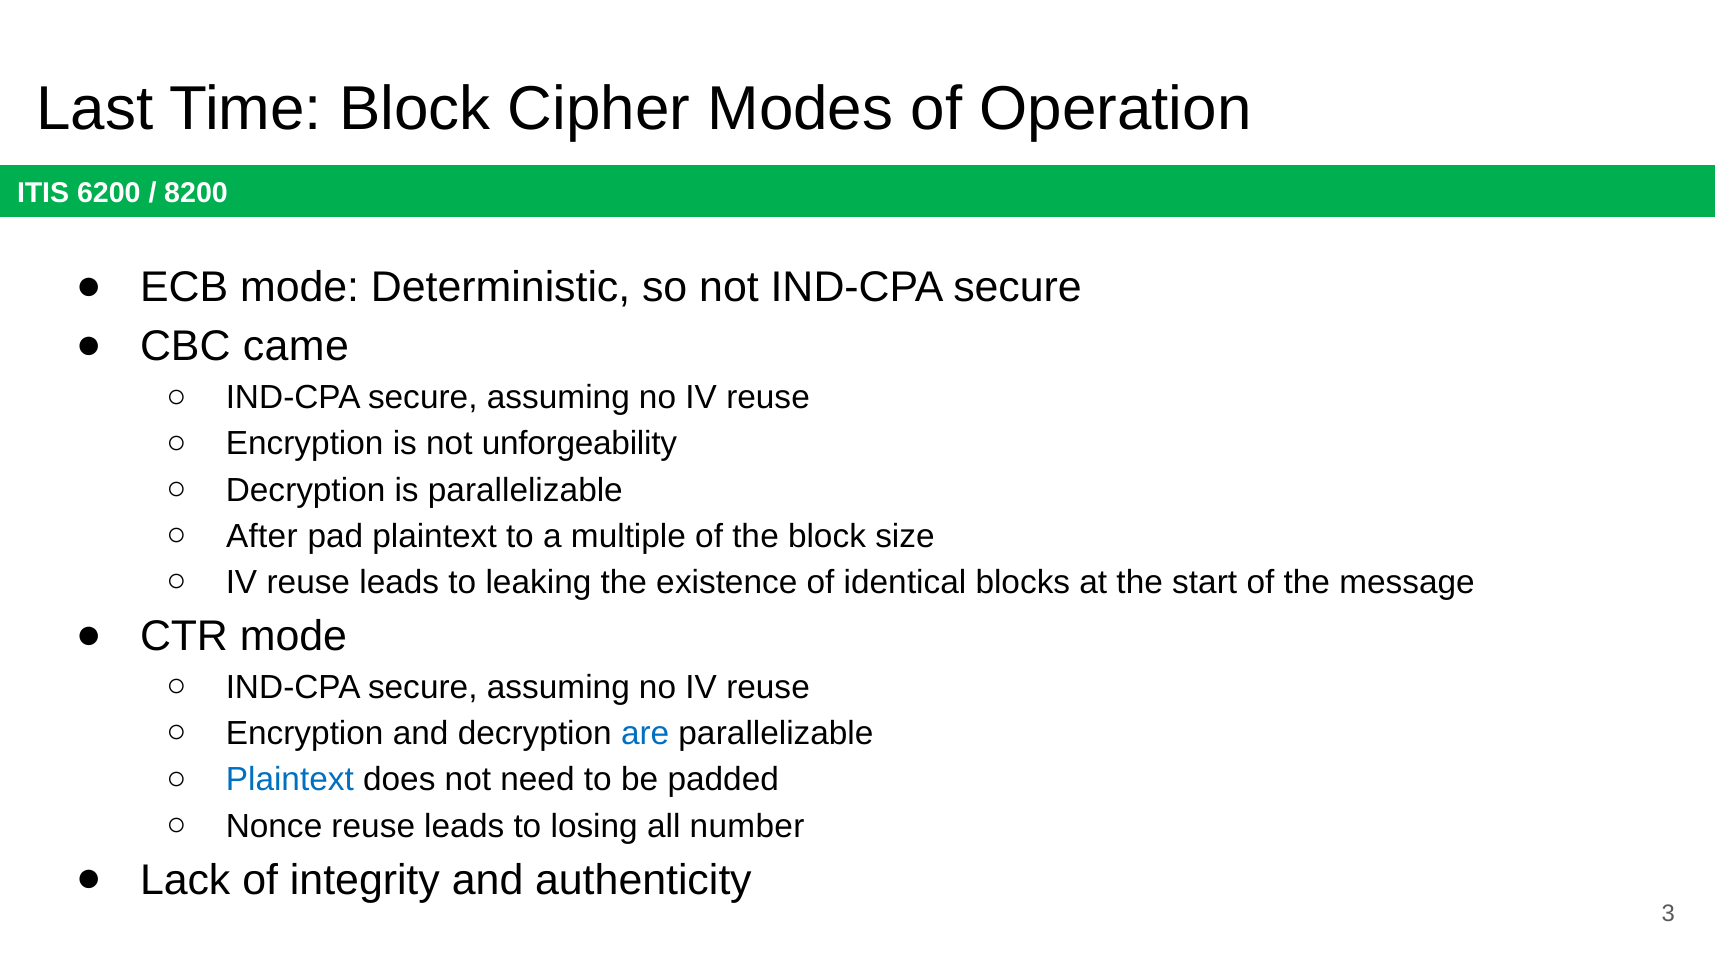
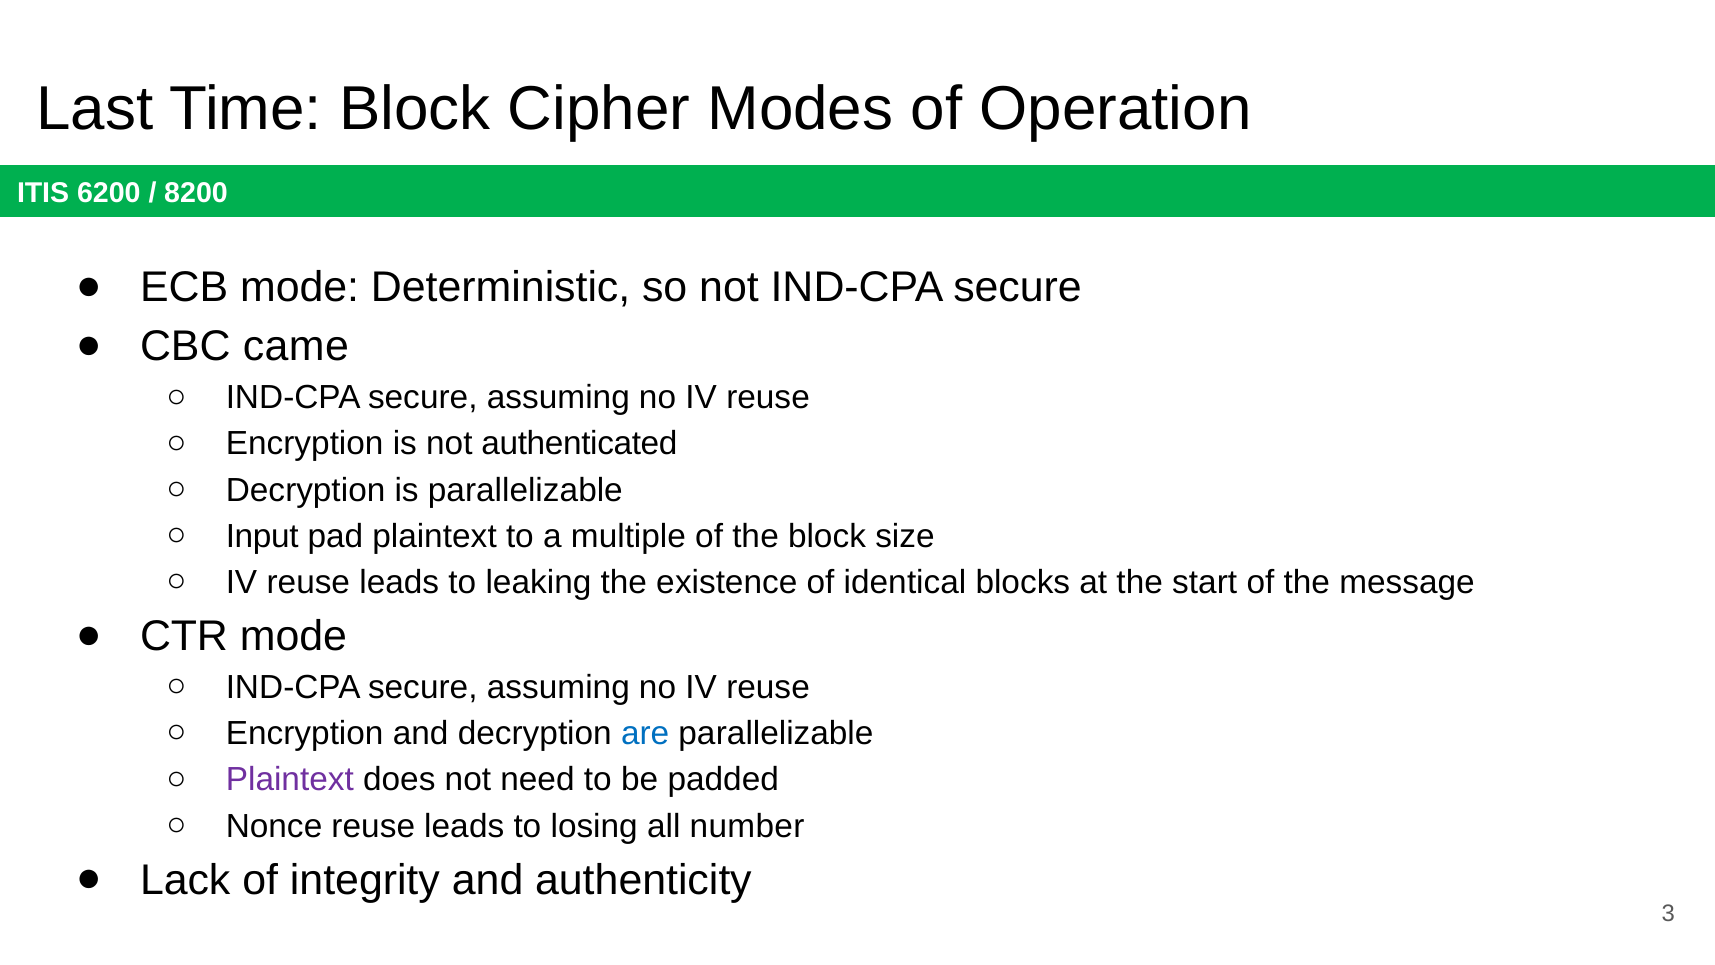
unforgeability: unforgeability -> authenticated (579, 444)
After: After -> Input (262, 536)
Plaintext colour: blue -> purple (290, 780)
